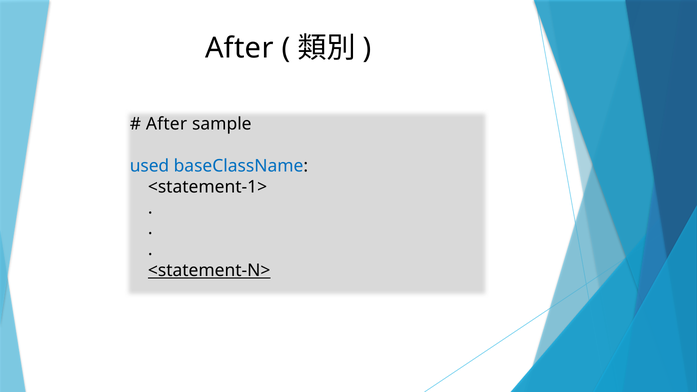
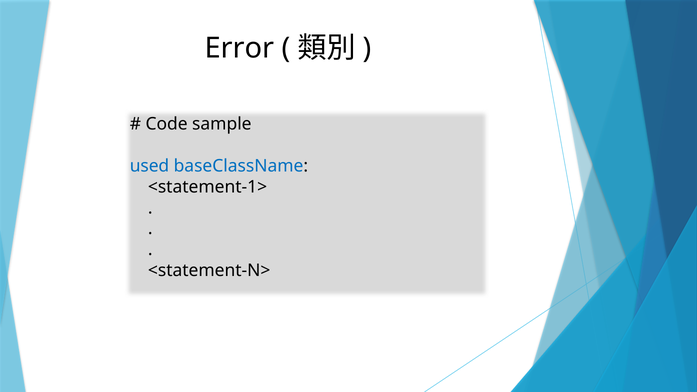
After: After -> Error (239, 48)
After: After -> Code (167, 124)
<statement-N> underline: present -> none (209, 271)
